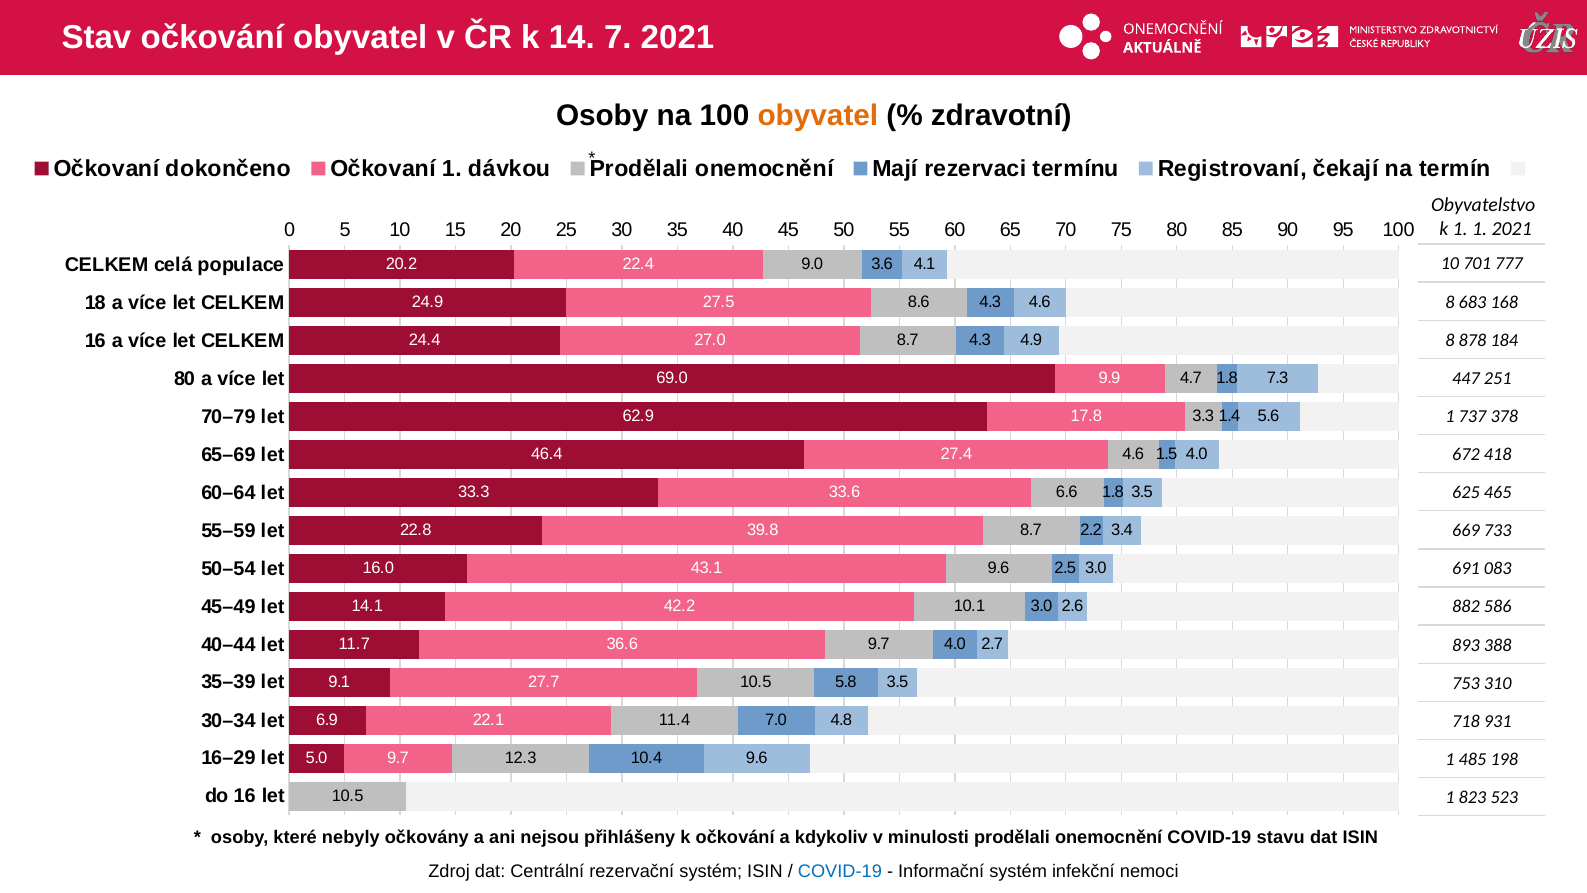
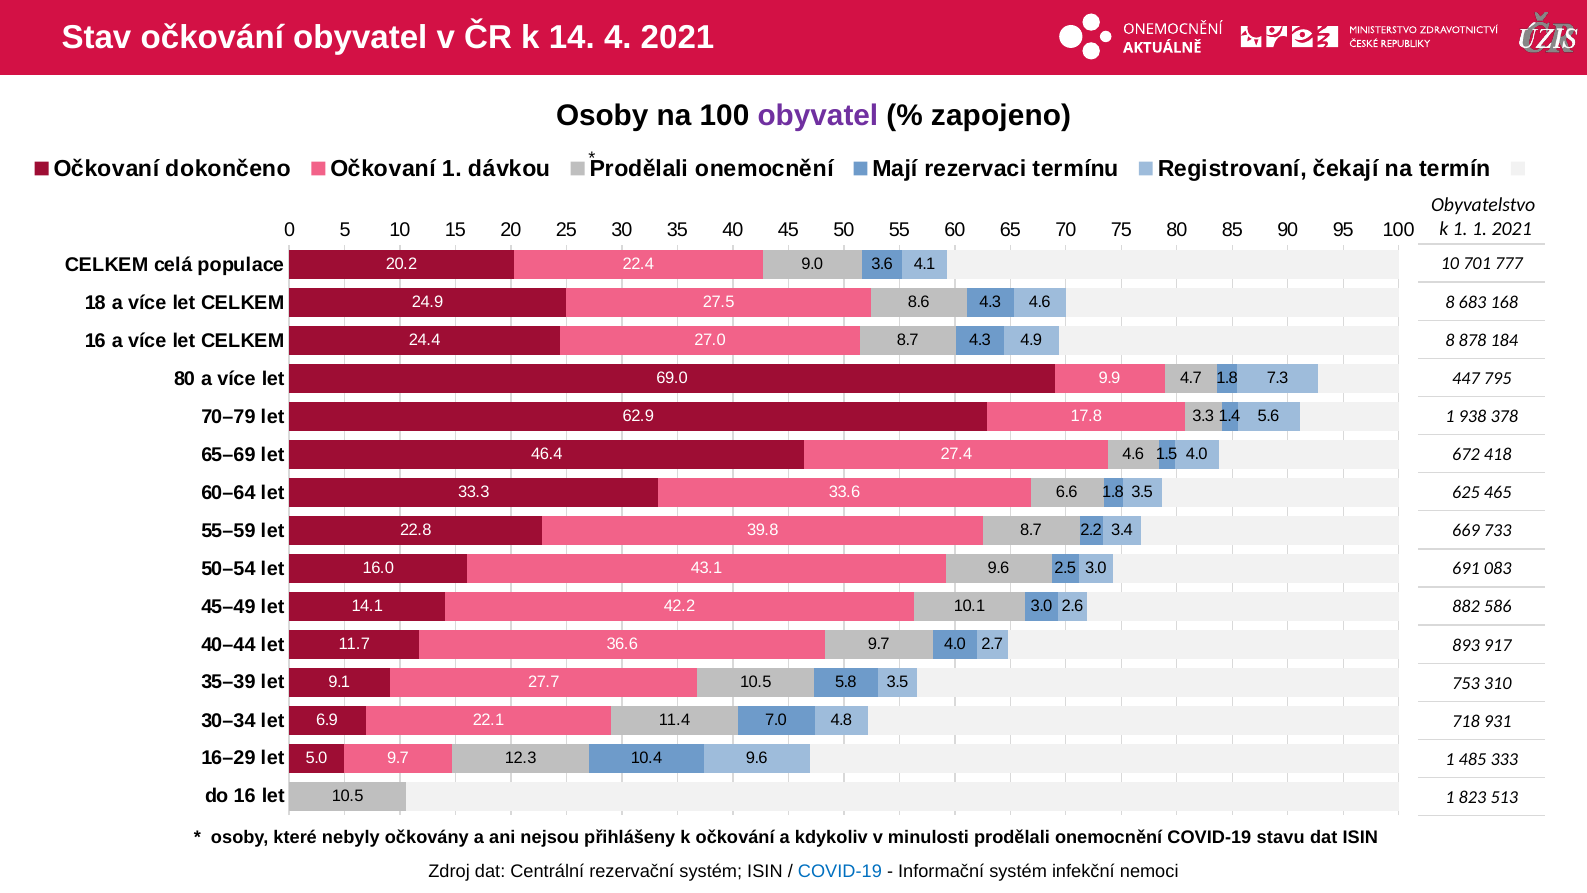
7: 7 -> 4 (618, 37)
obyvatel colour: orange -> purple (818, 116)
zdravotní: zdravotní -> zapojeno (1001, 116)
251: 251 -> 795 (1498, 378)
737: 737 -> 938 (1472, 416)
388: 388 -> 917 (1498, 645)
198: 198 -> 333 (1504, 759)
523: 523 -> 513 (1504, 797)
